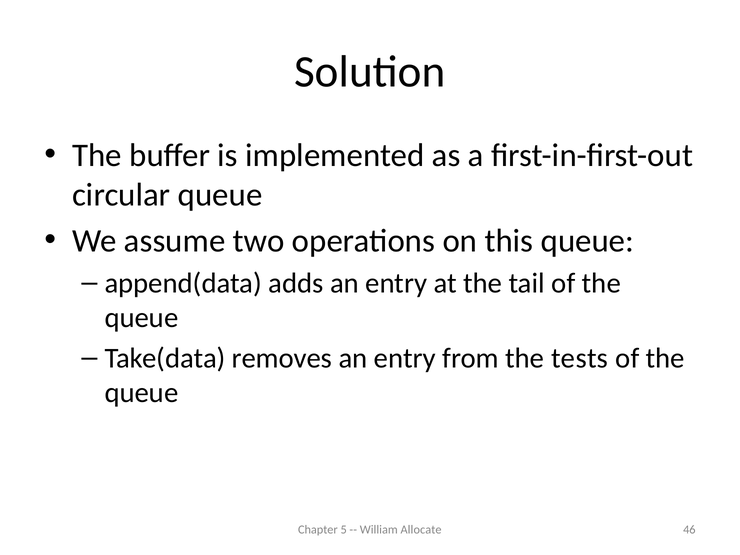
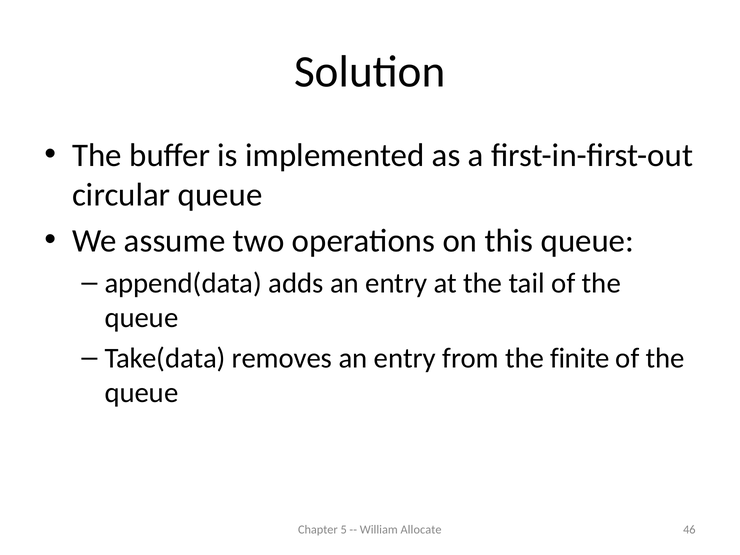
tests: tests -> finite (580, 358)
